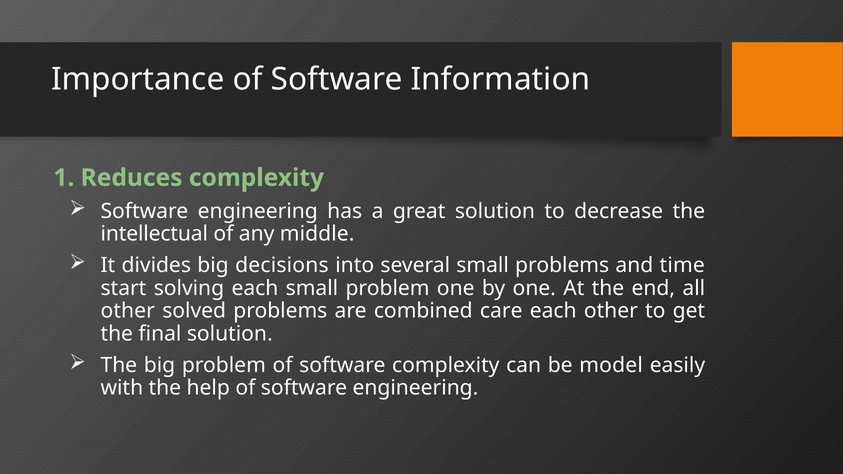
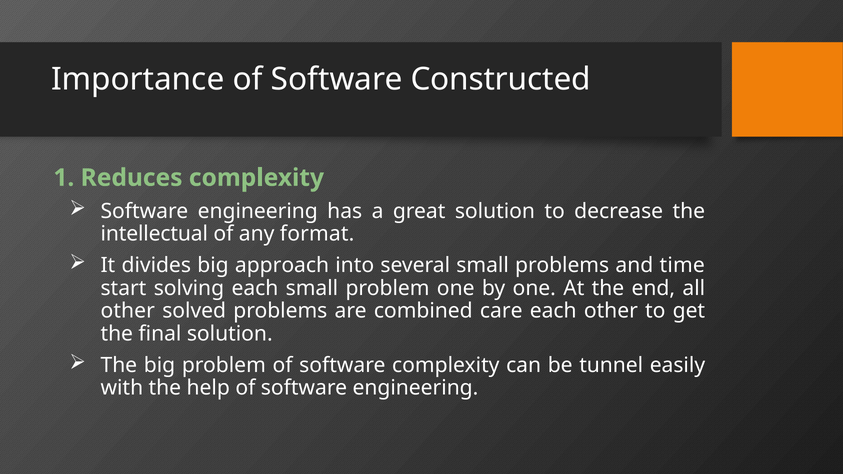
Information: Information -> Constructed (501, 80)
middle: middle -> format (317, 234)
decisions: decisions -> approach (282, 266)
model: model -> tunnel (611, 365)
